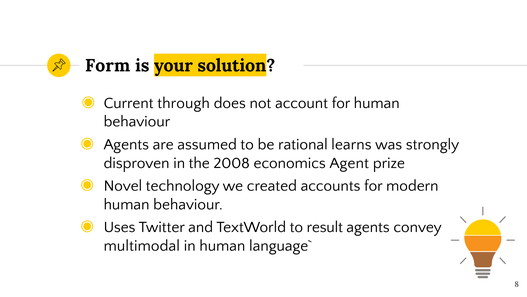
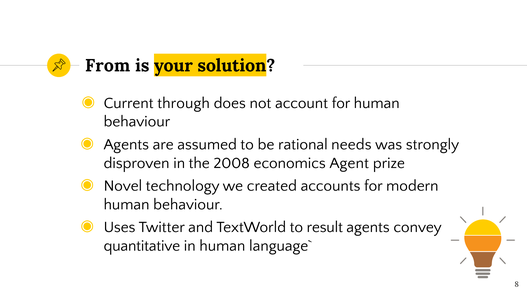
Form: Form -> From (108, 65)
learns: learns -> needs (351, 144)
multimodal: multimodal -> quantitative (142, 245)
